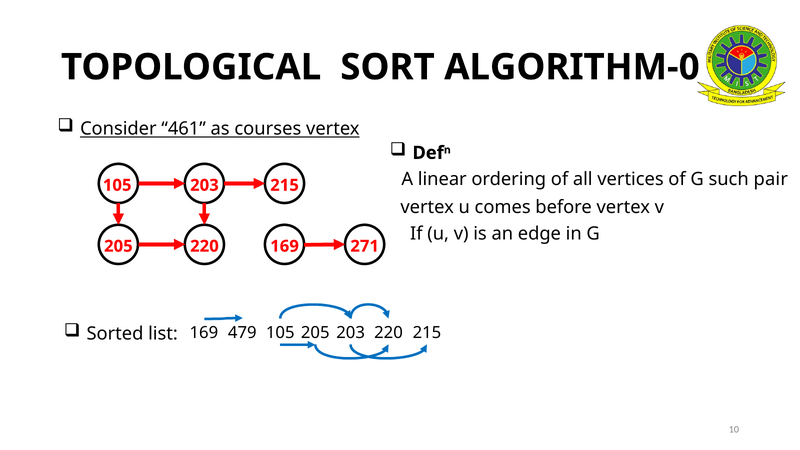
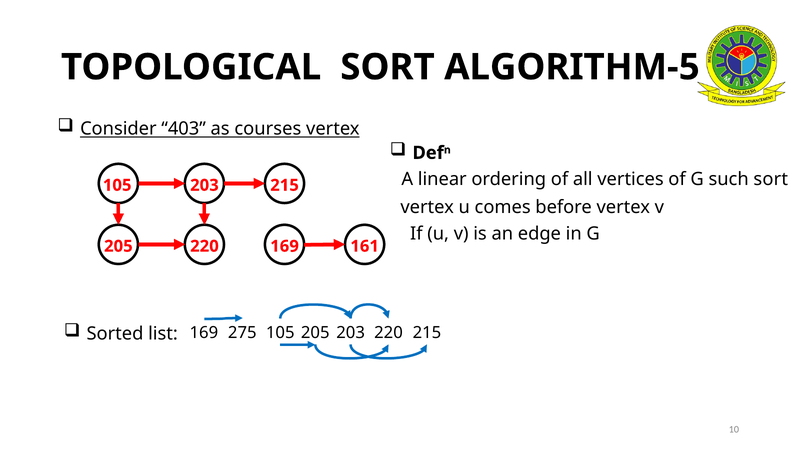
ALGORITHM-0: ALGORITHM-0 -> ALGORITHM-5 (572, 67)
461: 461 -> 403 (184, 129)
such pair: pair -> sort (771, 179)
271: 271 -> 161 (365, 246)
479: 479 -> 275 (242, 333)
